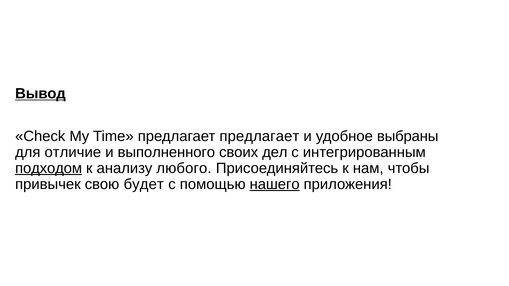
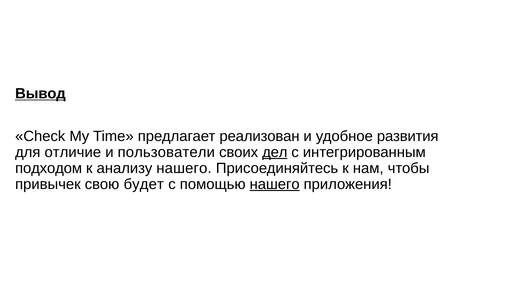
предлагает предлагает: предлагает -> реализован (259, 136)
выбраны: выбраны -> развития (408, 136)
выполненного: выполненного -> пользователи (166, 152)
дел underline: none -> present (275, 152)
подходом underline: present -> none (49, 168)
анализу любого: любого -> нашего (184, 168)
